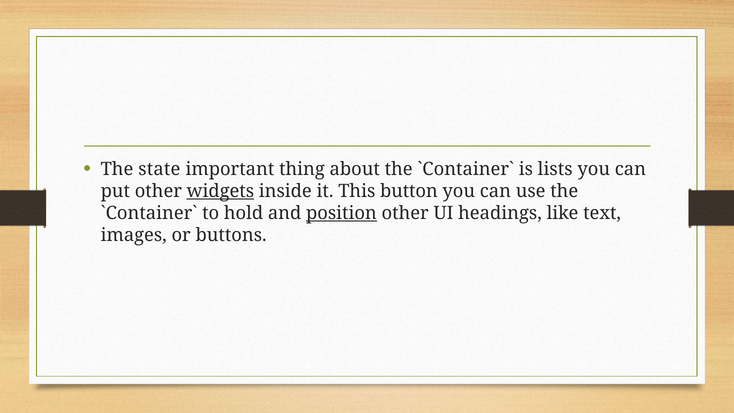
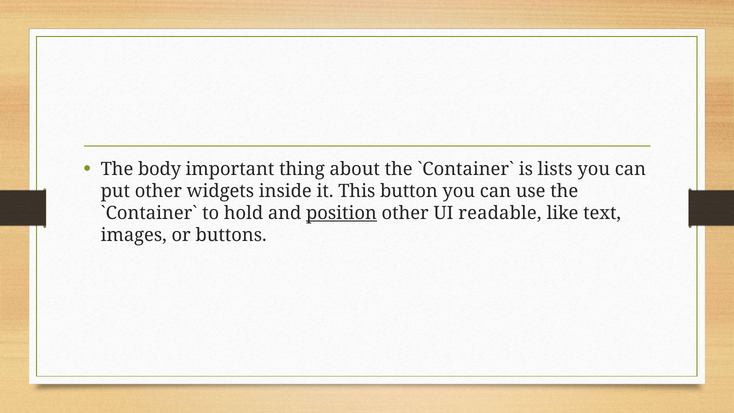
state: state -> body (160, 169)
widgets underline: present -> none (220, 191)
headings: headings -> readable (500, 213)
